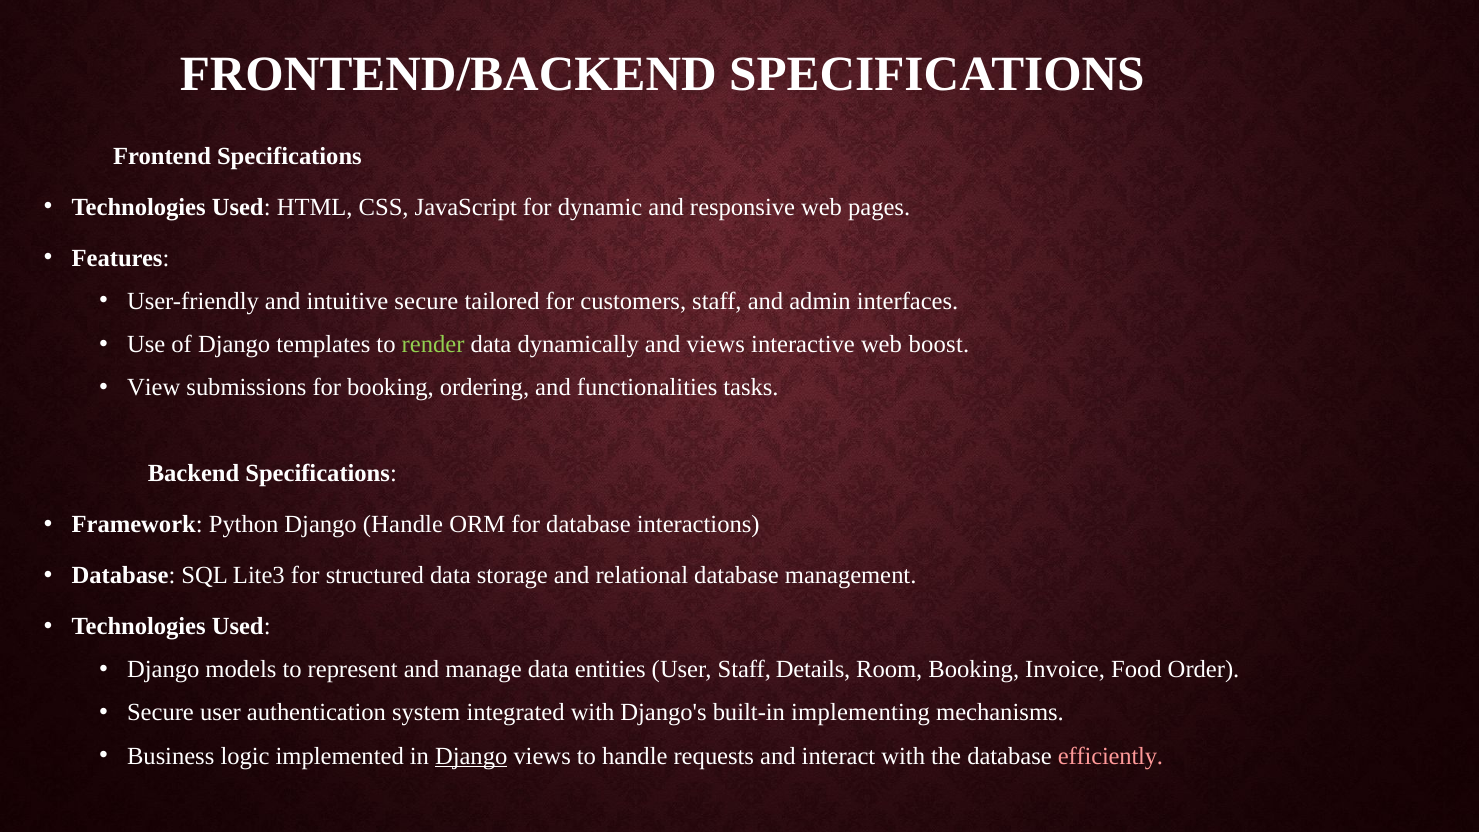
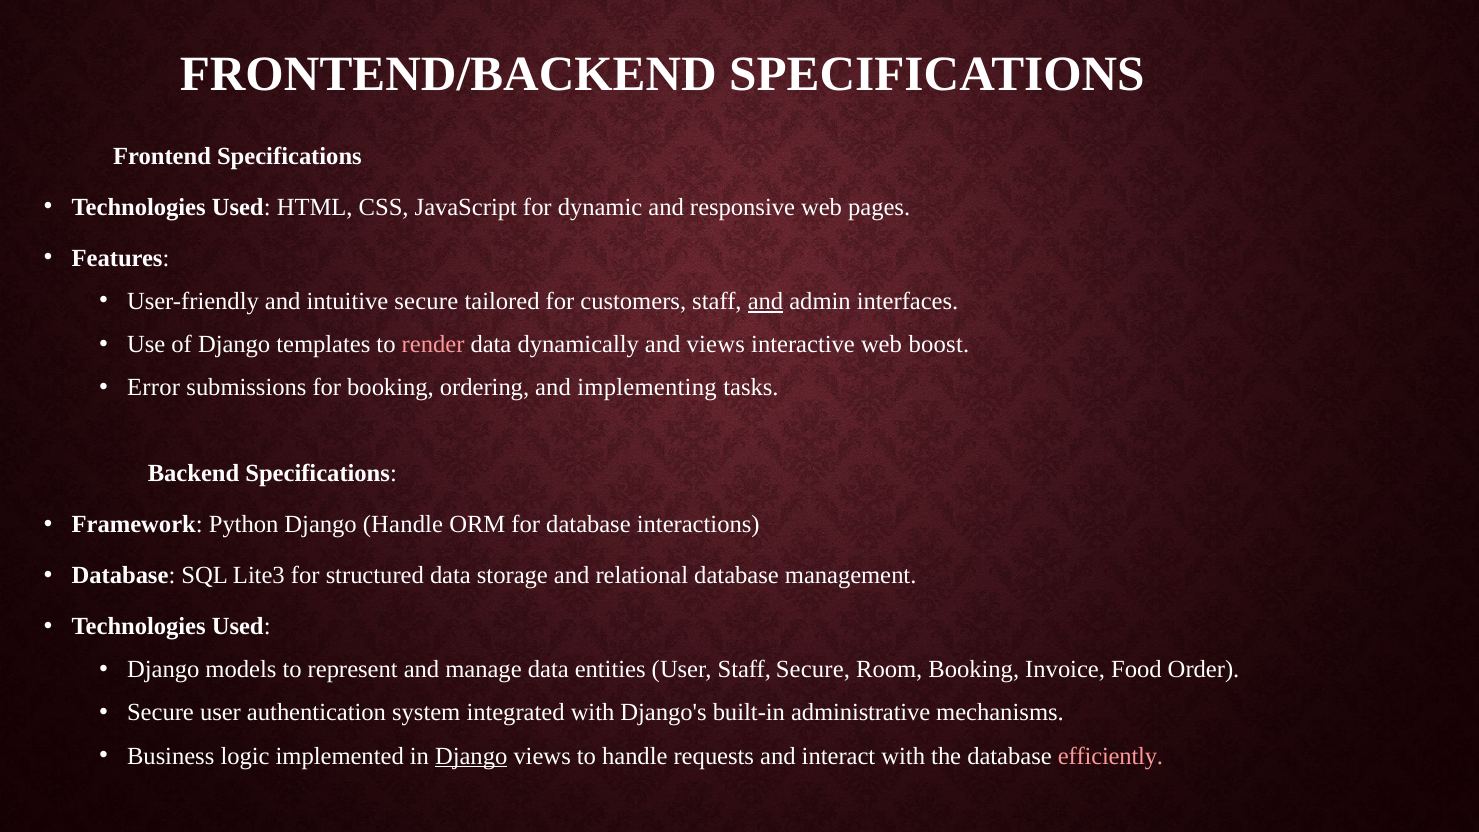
and underline: none -> present (765, 301)
render colour: light green -> pink (433, 344)
View: View -> Error (154, 388)
functionalities: functionalities -> implementing (647, 388)
Staff Details: Details -> Secure (813, 670)
implementing: implementing -> administrative (861, 713)
